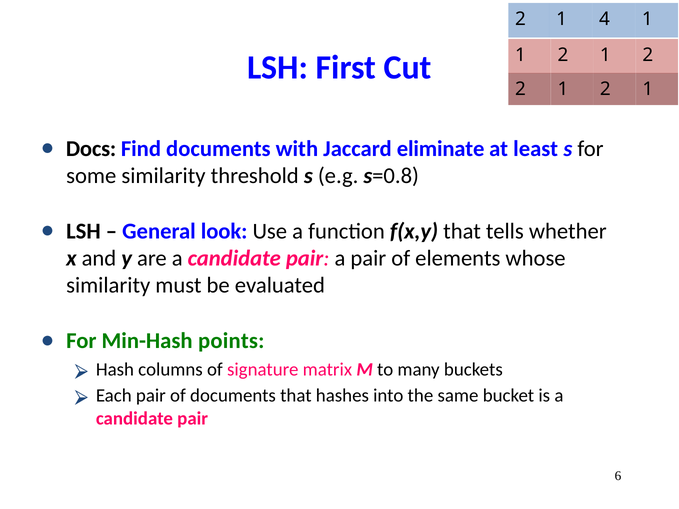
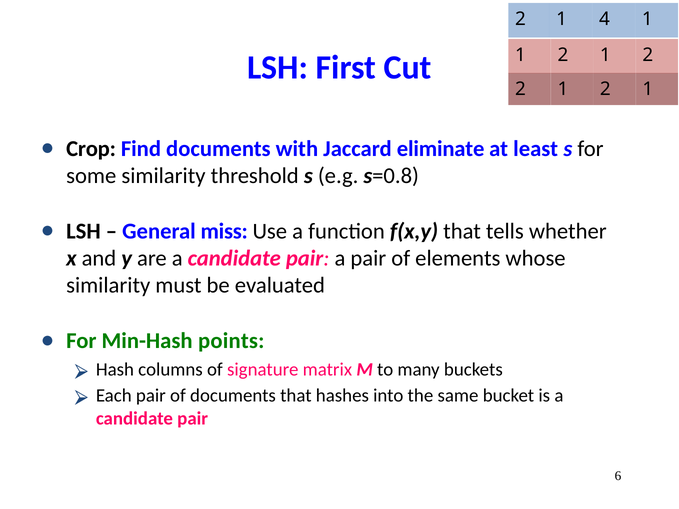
Docs: Docs -> Crop (91, 149)
look: look -> miss (224, 231)
